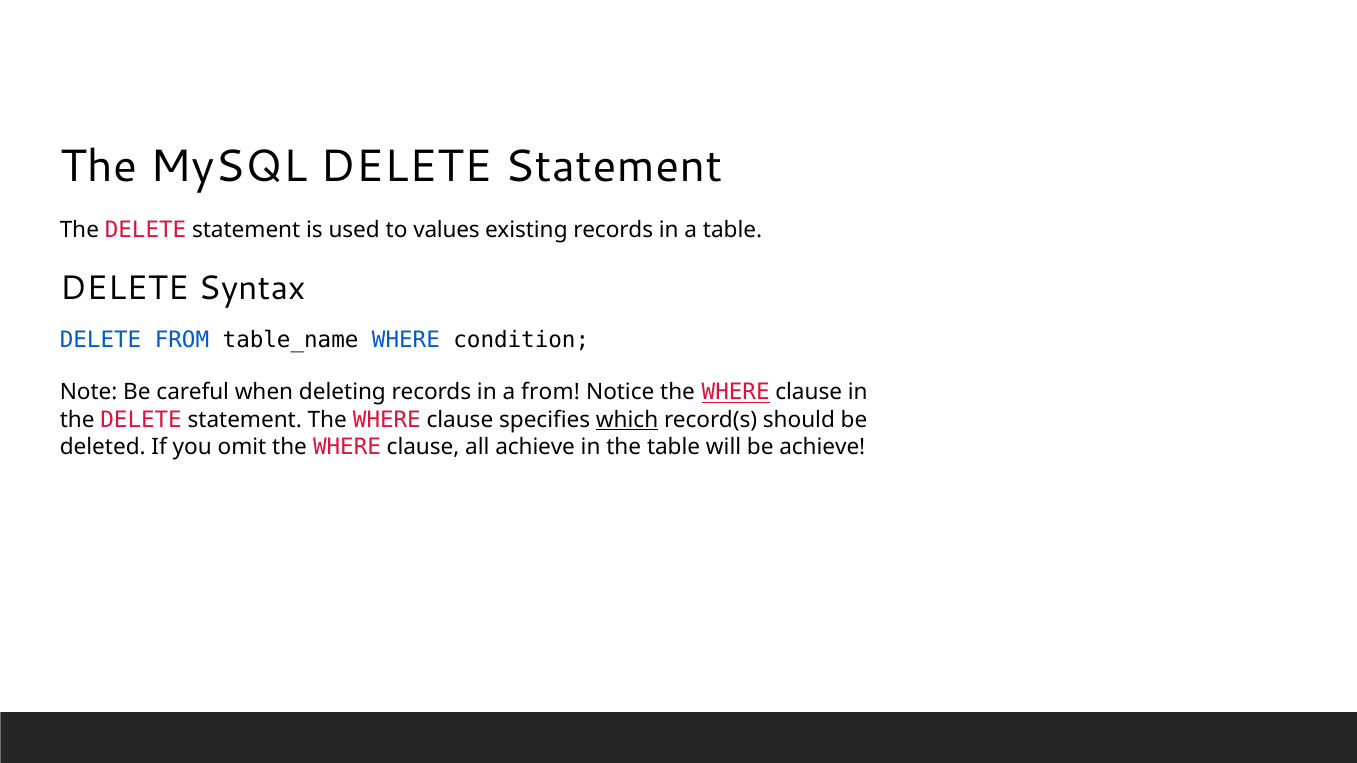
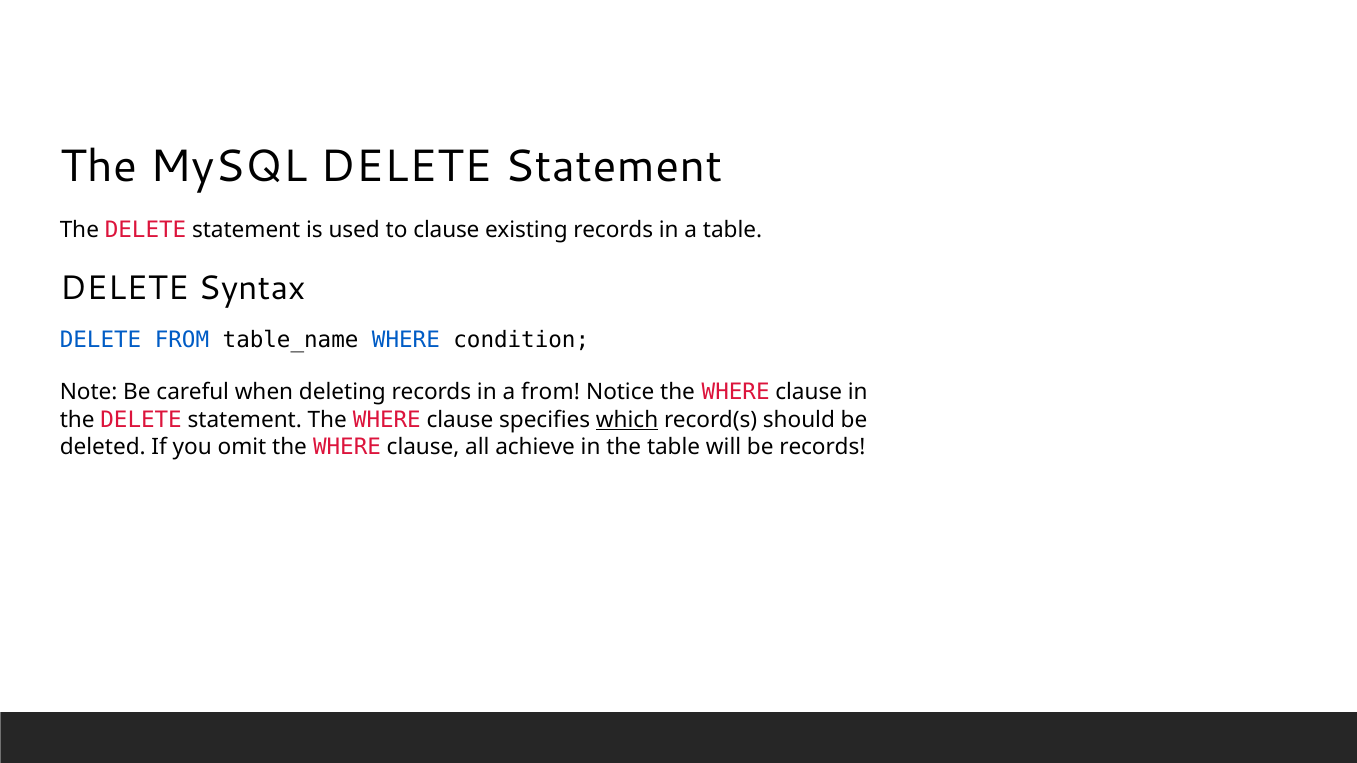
to values: values -> clause (446, 230)
WHERE underline: present -> none (736, 393)
be achieve: achieve -> records (822, 447)
